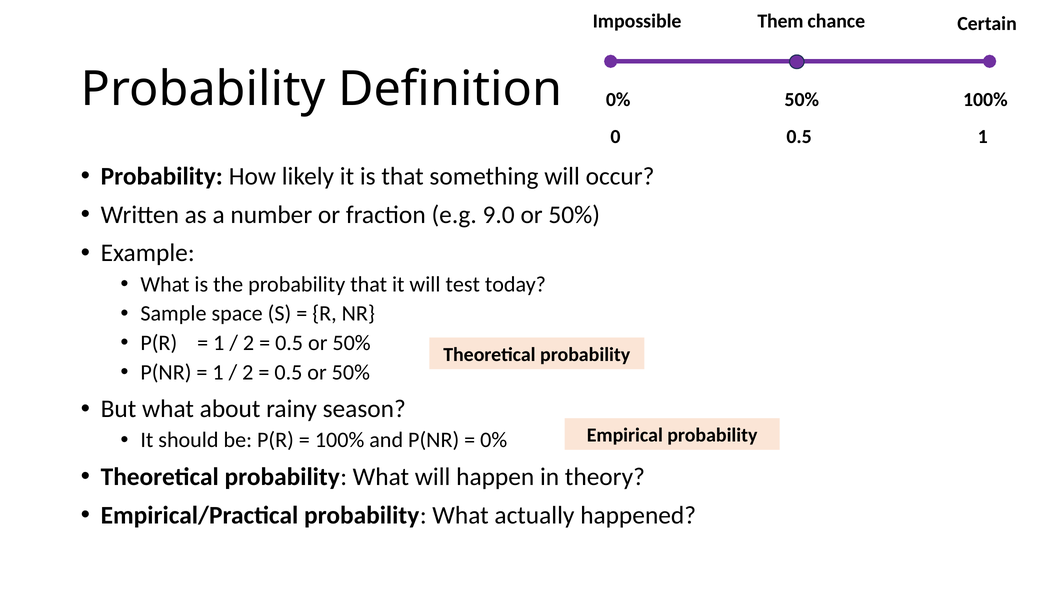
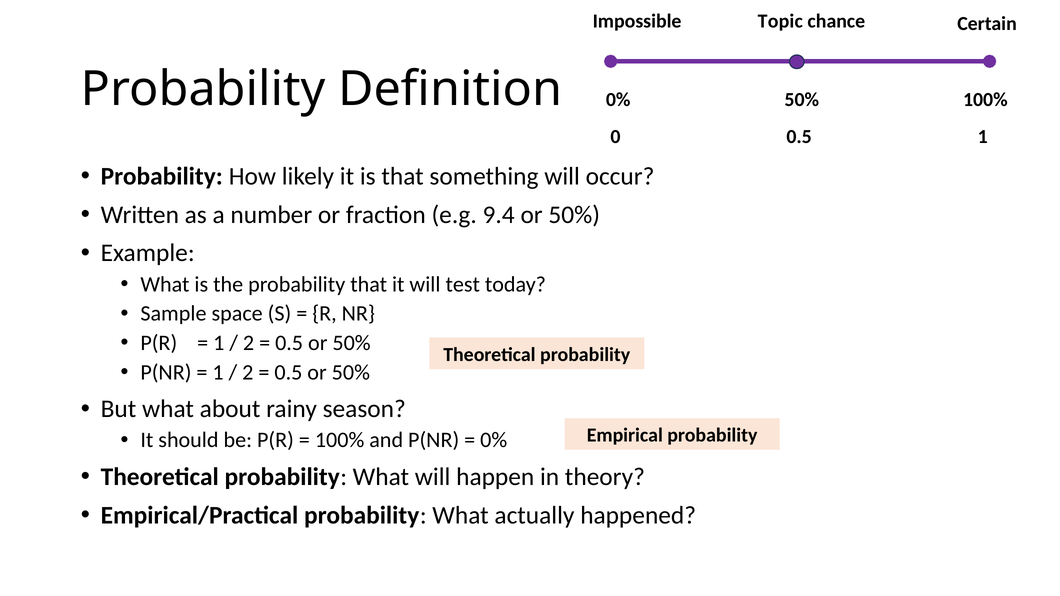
Them: Them -> Topic (780, 21)
9.0: 9.0 -> 9.4 (499, 215)
